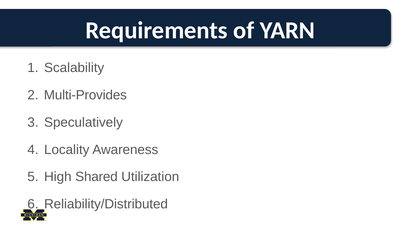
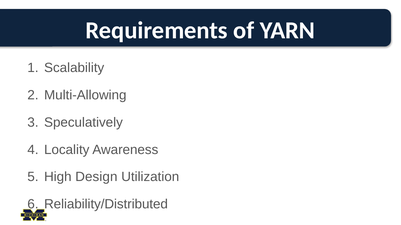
Multi-Provides: Multi-Provides -> Multi-Allowing (85, 95)
Shared: Shared -> Design (96, 177)
